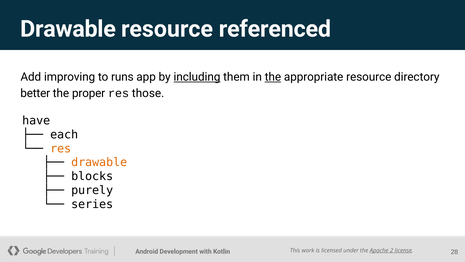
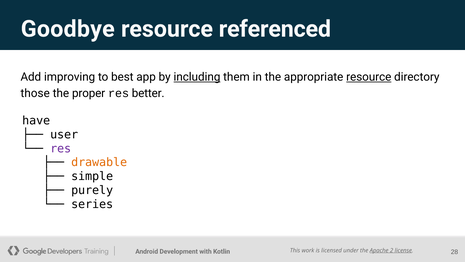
Drawable: Drawable -> Goodbye (68, 29)
runs: runs -> best (122, 77)
the underline: present -> none (273, 77)
resource underline: none -> present (369, 77)
better: better -> those (35, 93)
those: those -> better (148, 93)
each: each -> user (64, 134)
res colour: orange -> purple (61, 148)
blocks: blocks -> simple (92, 176)
